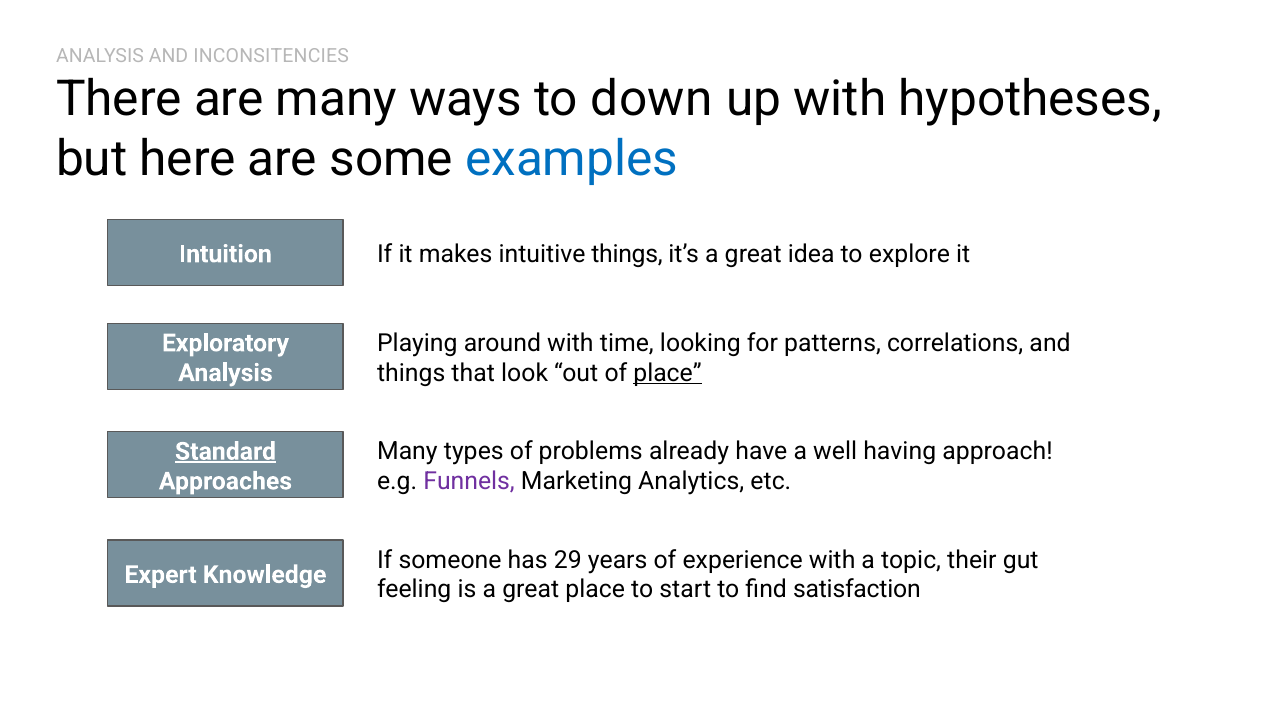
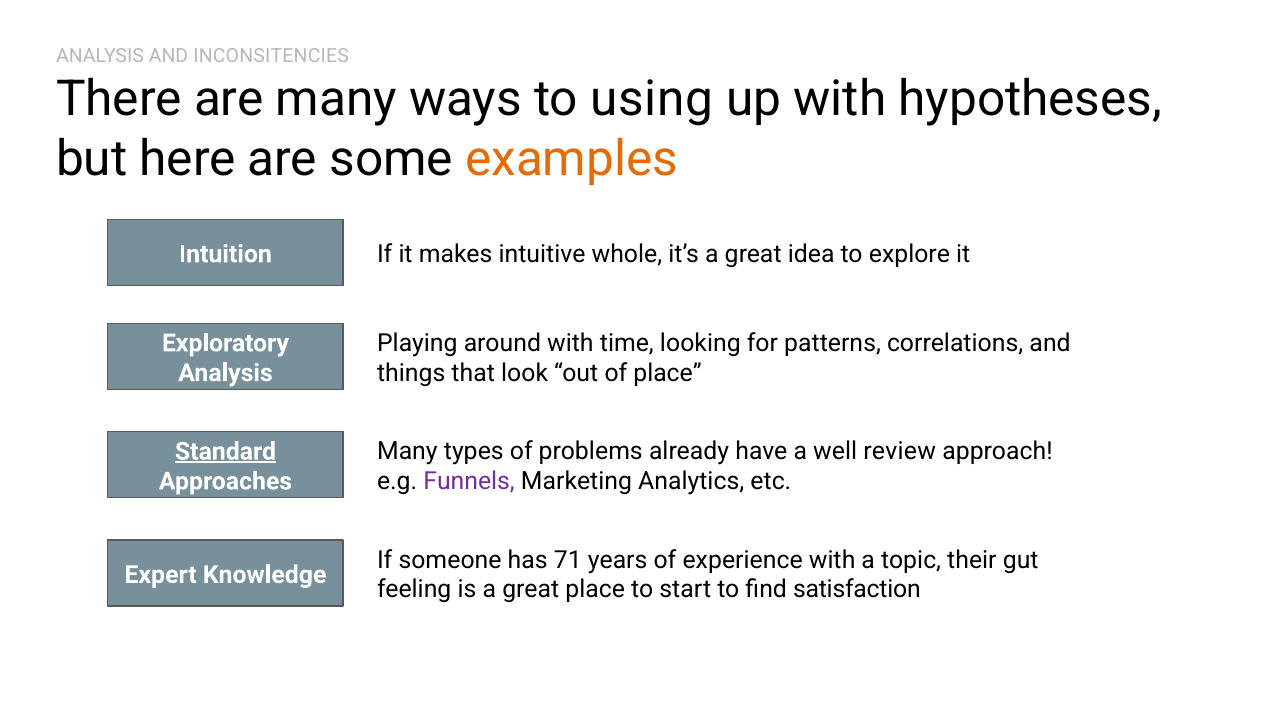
down: down -> using (652, 100)
examples colour: blue -> orange (572, 159)
intuitive things: things -> whole (627, 254)
place underline: present -> none (668, 373)
having: having -> review (900, 452)
29: 29 -> 71 (568, 560)
